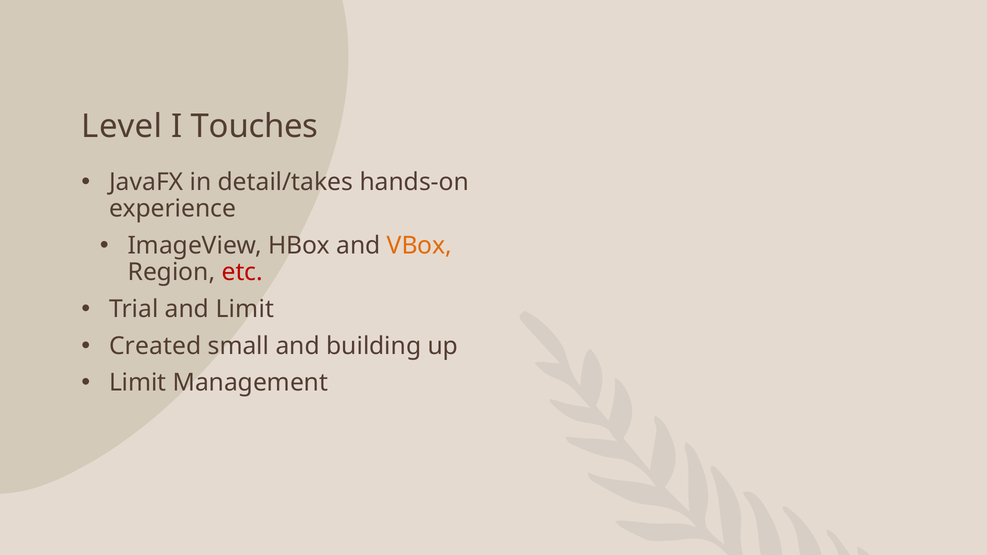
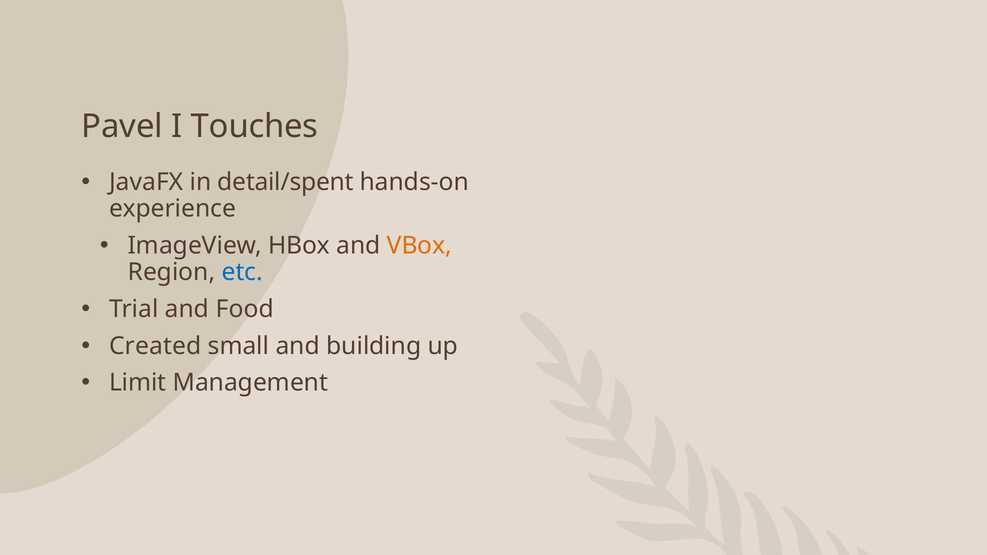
Level: Level -> Pavel (122, 126)
detail/takes: detail/takes -> detail/spent (286, 182)
etc colour: red -> blue (242, 272)
and Limit: Limit -> Food (245, 309)
